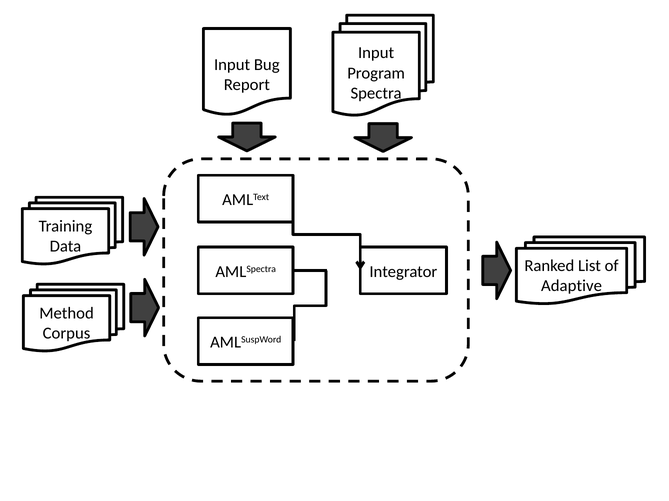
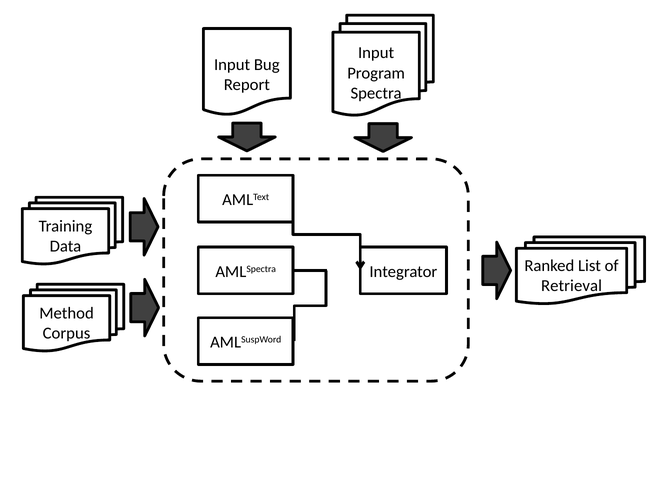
Adaptive: Adaptive -> Retrieval (571, 286)
